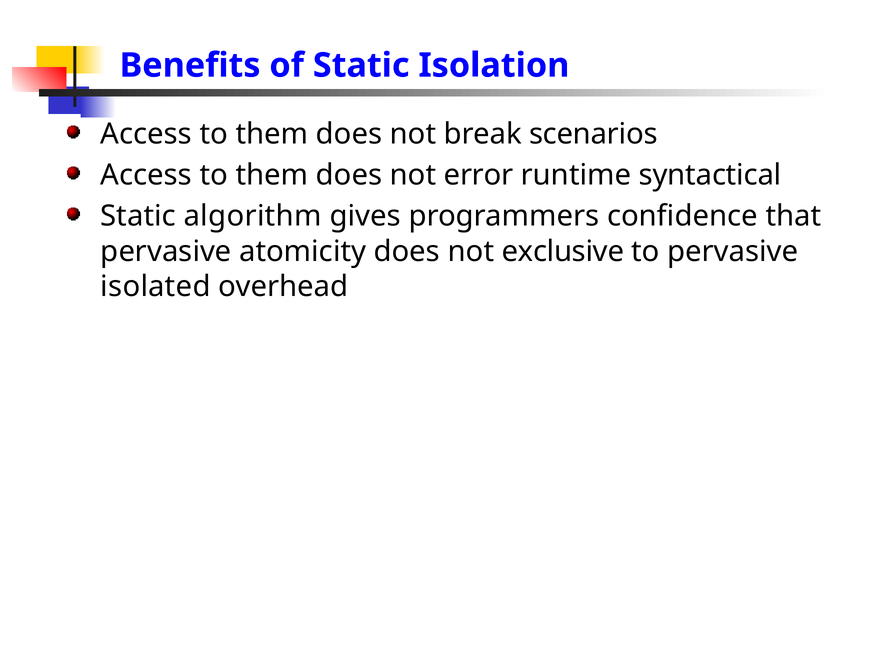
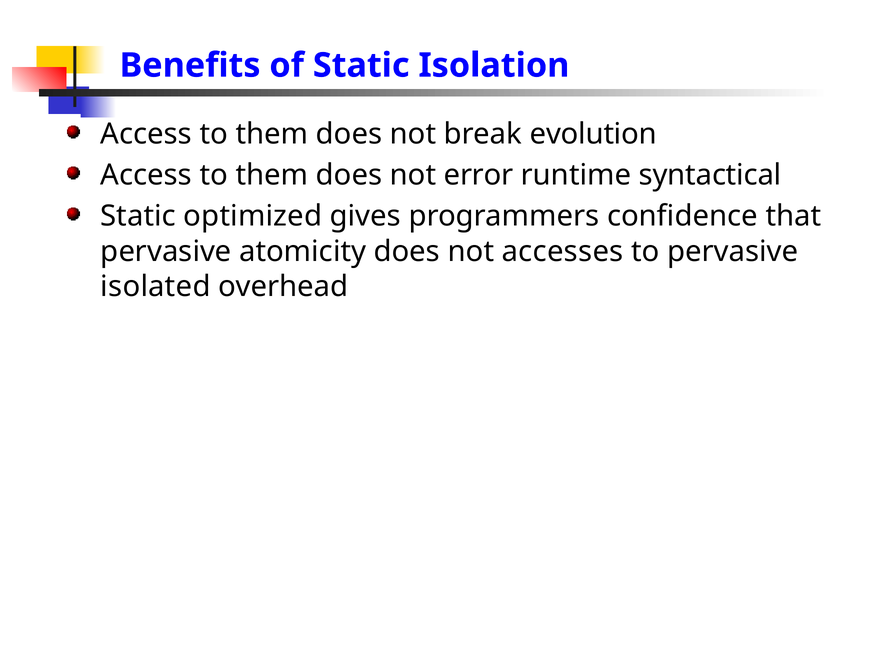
scenarios: scenarios -> evolution (593, 134)
algorithm: algorithm -> optimized (253, 216)
exclusive: exclusive -> accesses (563, 251)
